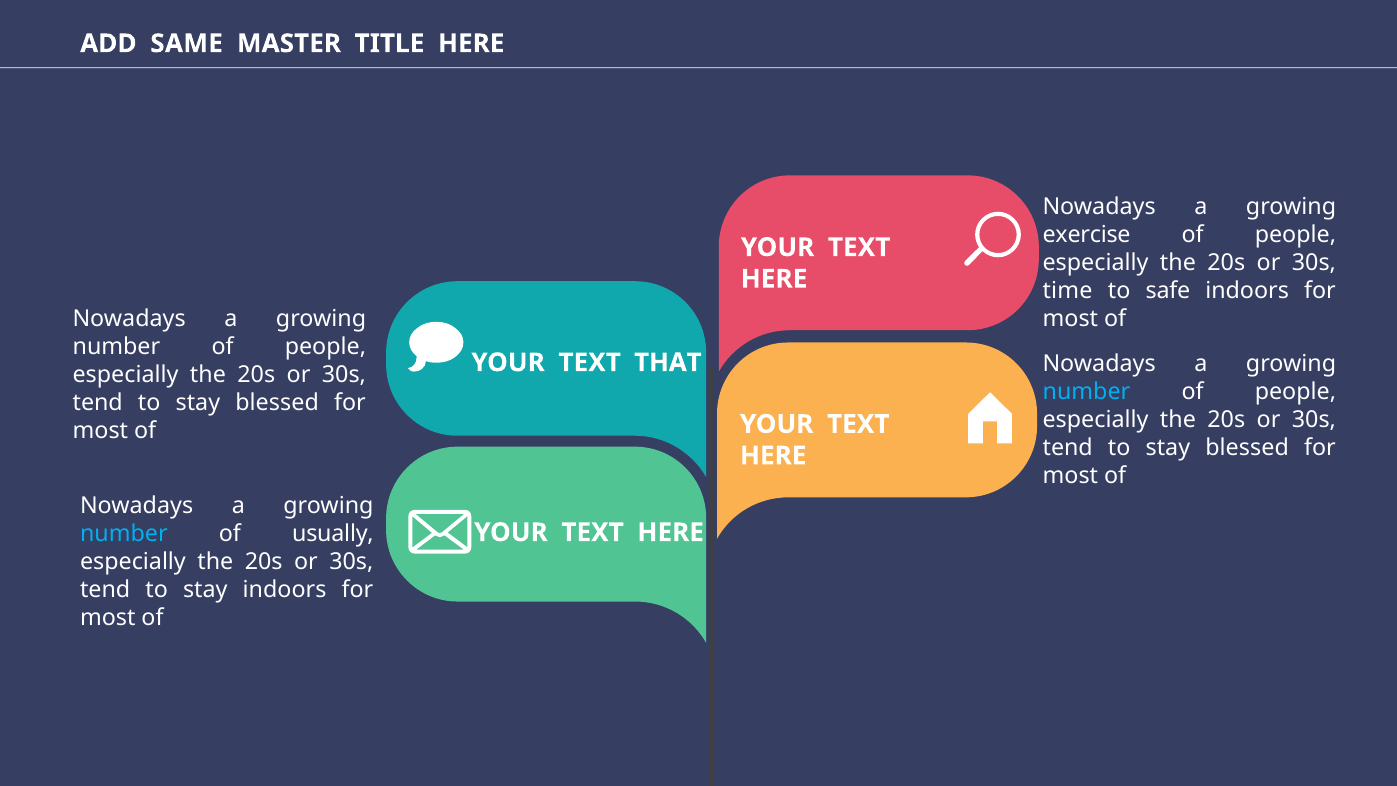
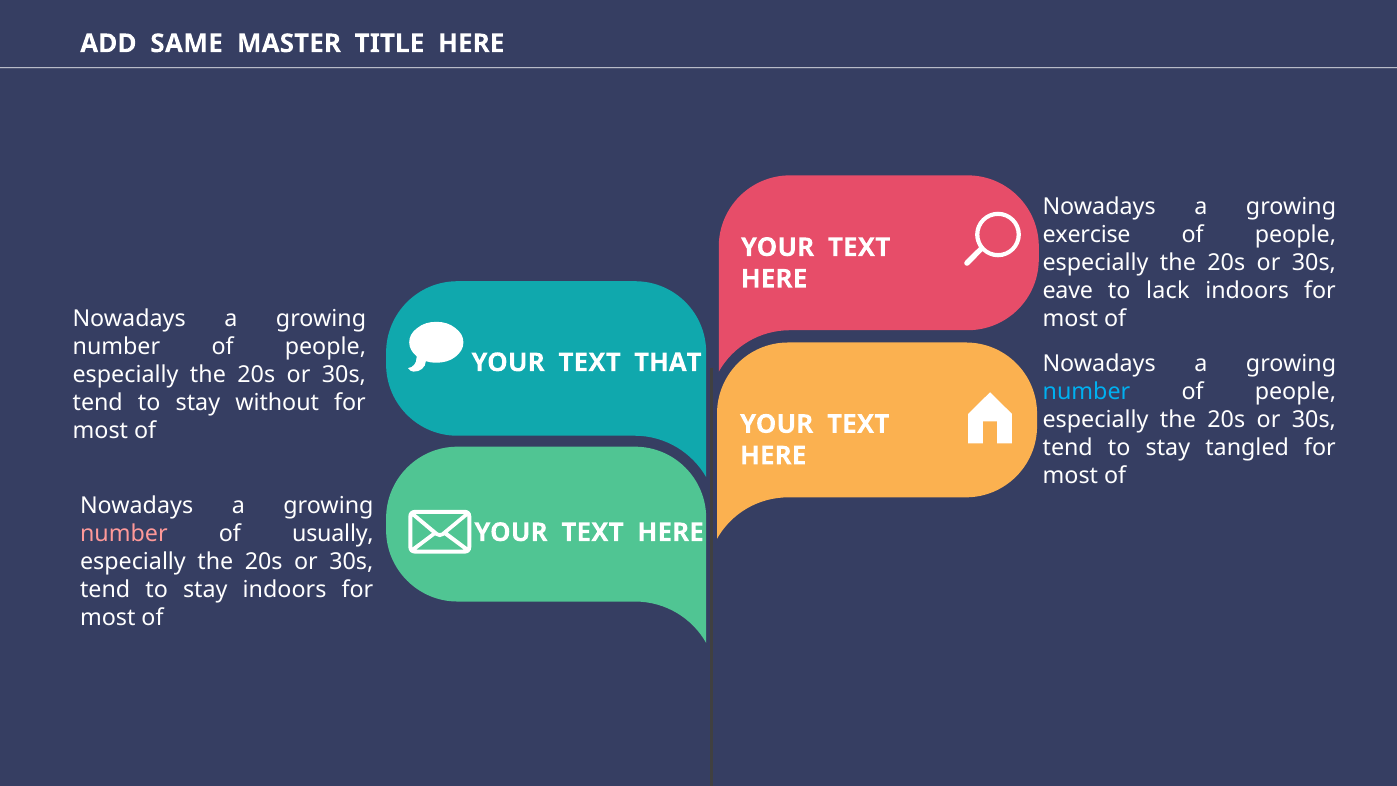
time: time -> eave (1068, 291)
safe: safe -> lack (1168, 291)
blessed: blessed -> without (277, 403)
blessed: blessed -> tangled (1247, 448)
number colour: light blue -> pink (124, 534)
